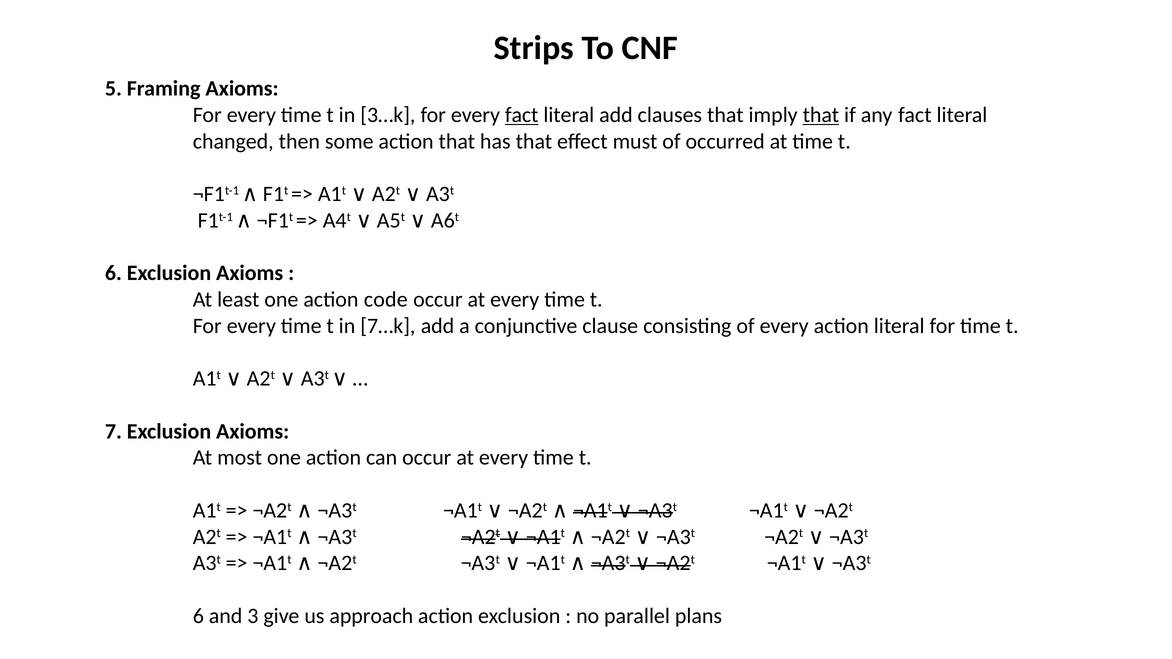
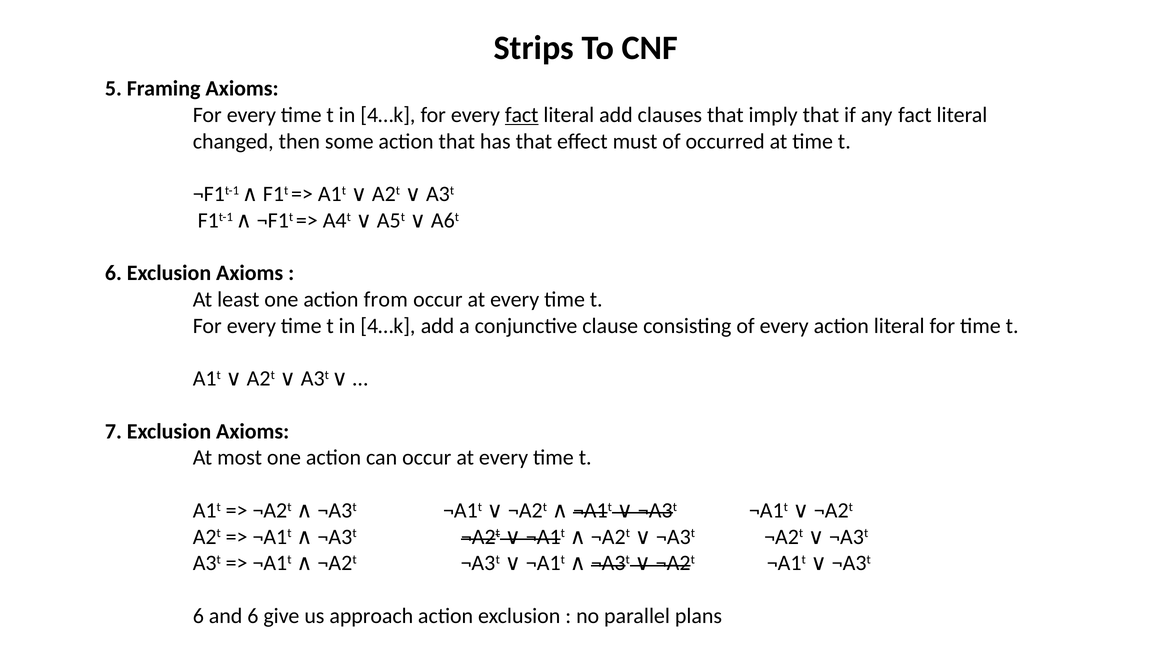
3…k: 3…k -> 4…k (388, 115)
that underline: present -> none (821, 115)
code: code -> from (386, 300)
7…k: 7…k -> 4…k (388, 326)
and 3: 3 -> 6 (253, 616)
